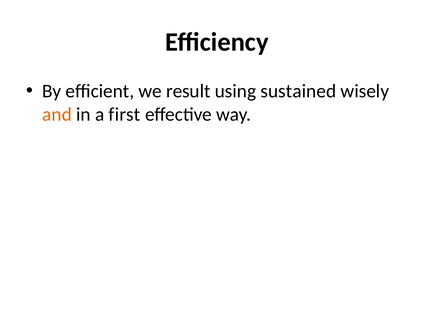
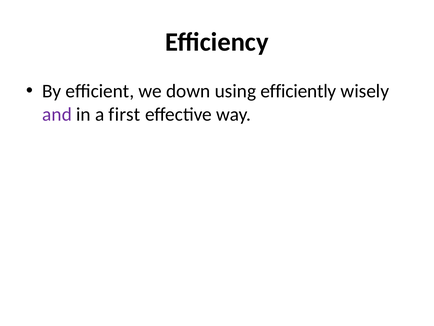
result: result -> down (188, 91)
sustained: sustained -> efficiently (298, 91)
and colour: orange -> purple (57, 114)
